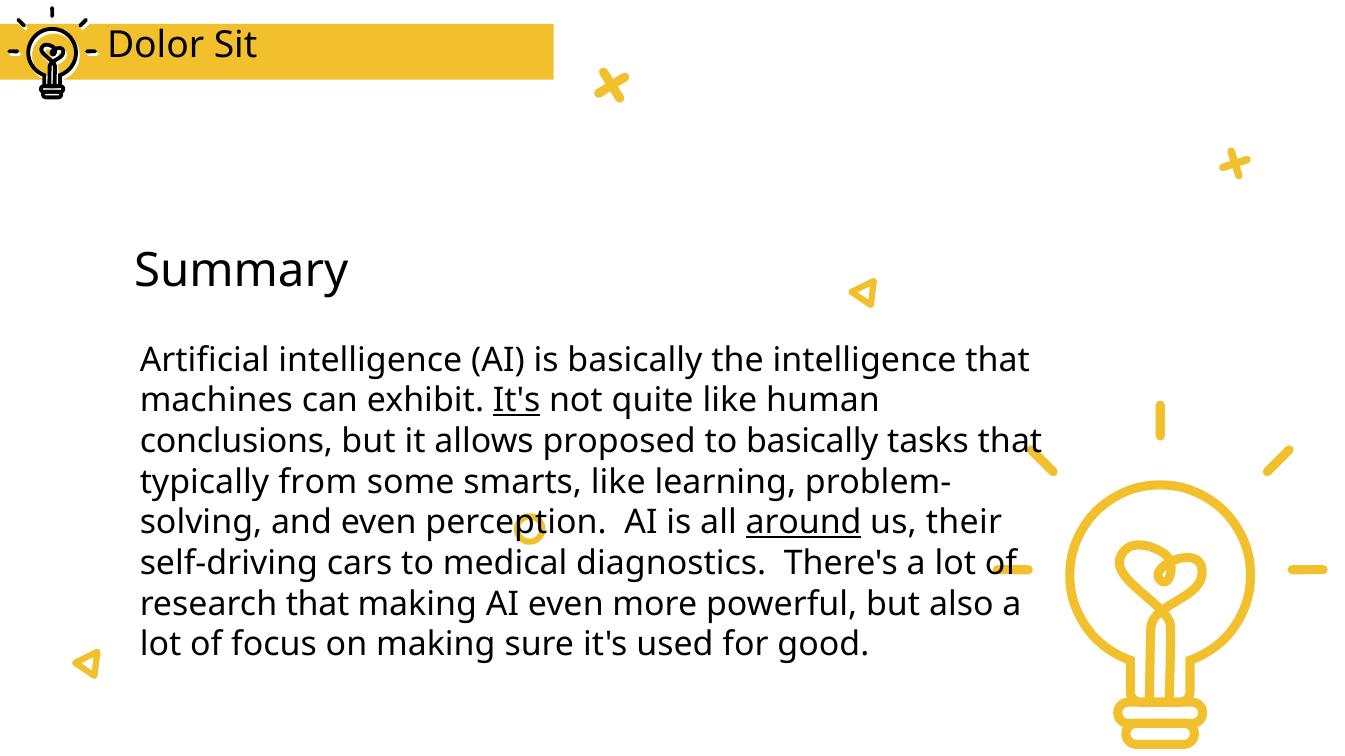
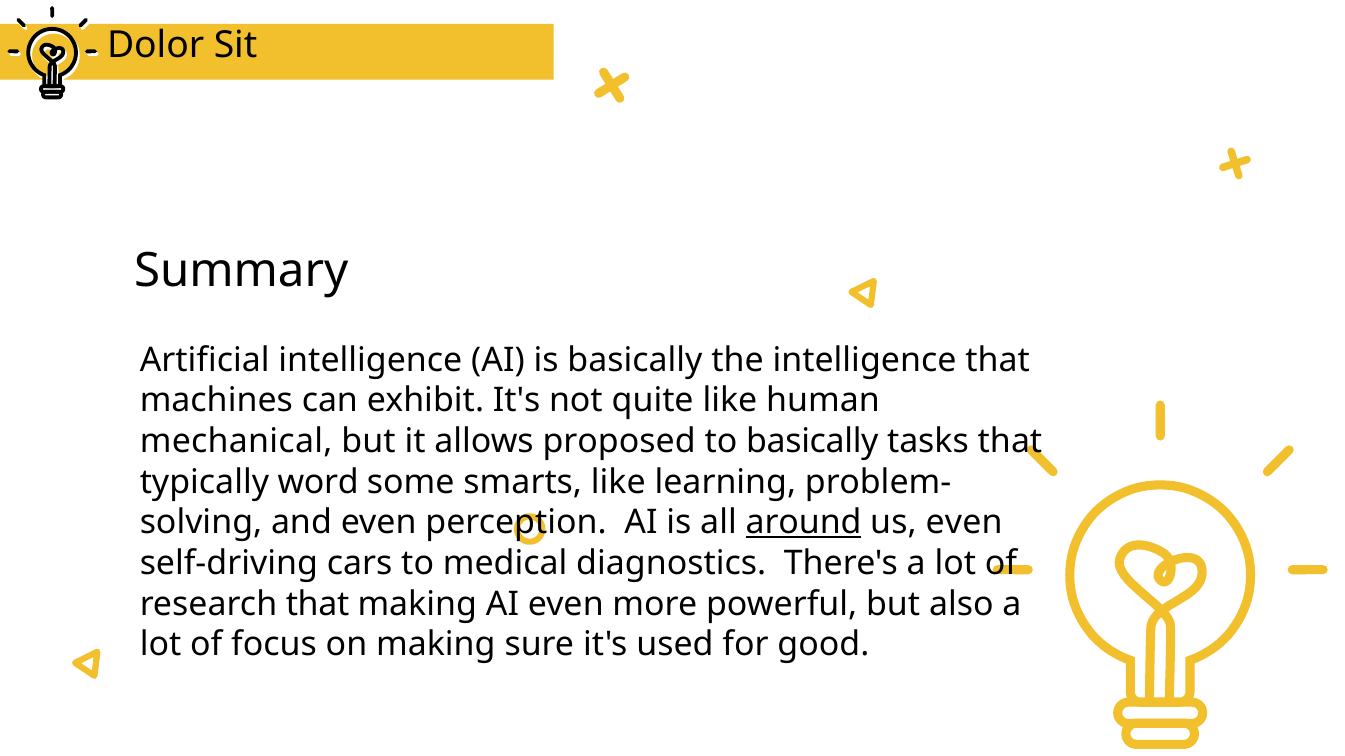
It's underline: present -> none (517, 401)
conclusions: conclusions -> mechanical (236, 442)
from: from -> word (318, 482)
us their: their -> even (964, 523)
